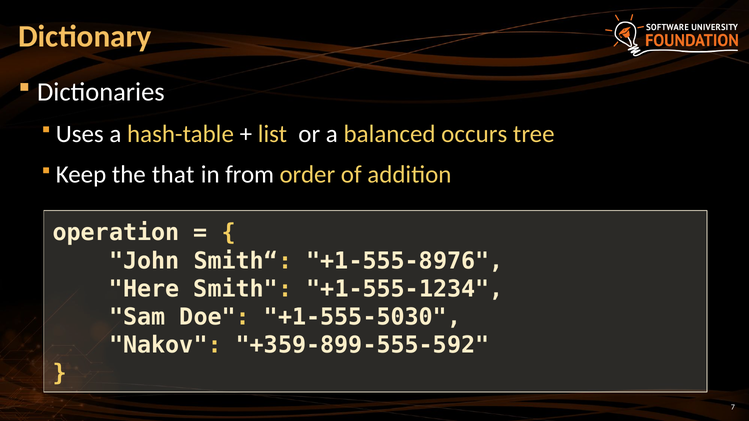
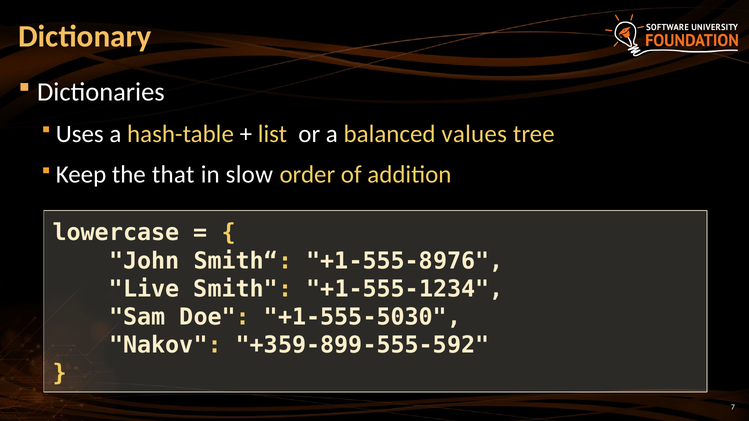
occurs: occurs -> values (474, 134)
from: from -> slow (249, 175)
operation: operation -> lowercase (116, 233)
Here: Here -> Live (144, 289)
